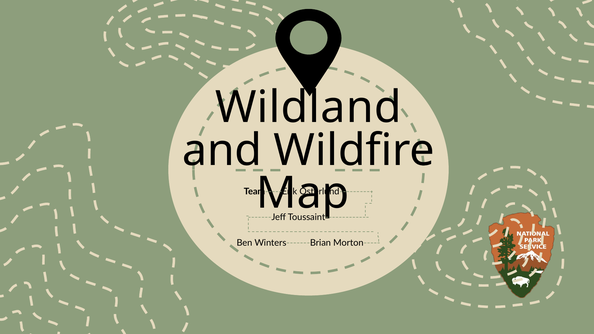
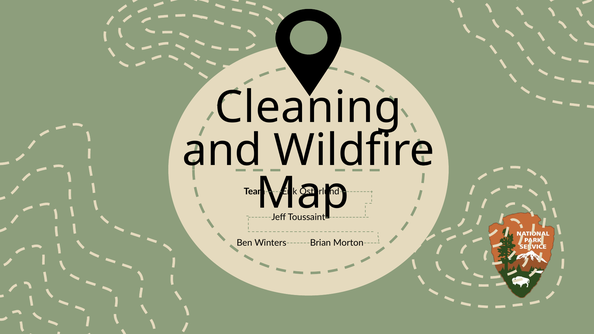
Wildland: Wildland -> Cleaning (308, 108)
